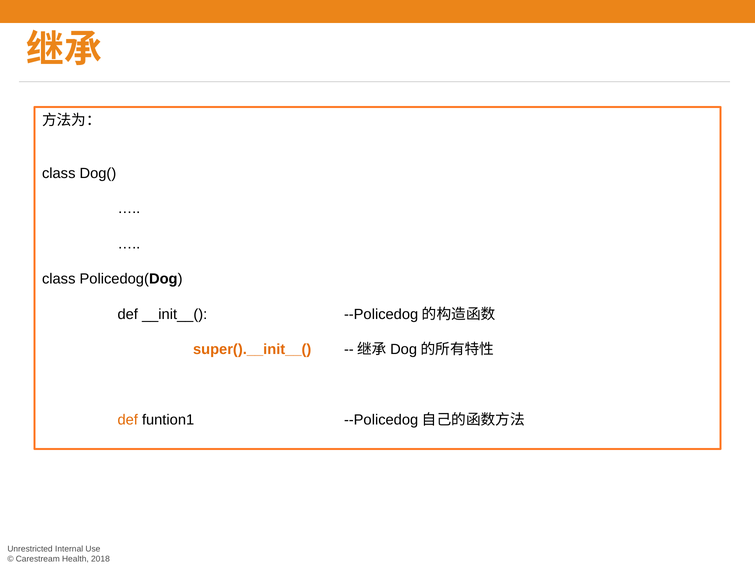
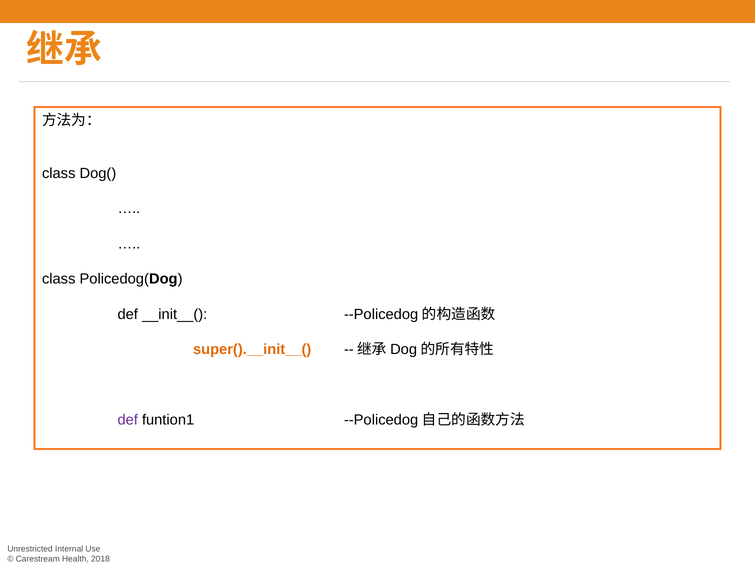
def colour: orange -> purple (128, 420)
